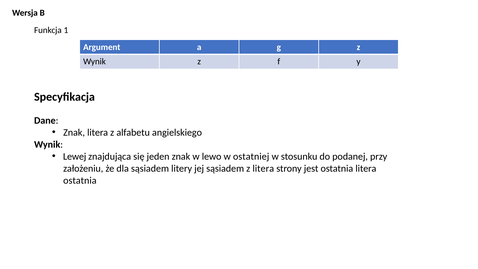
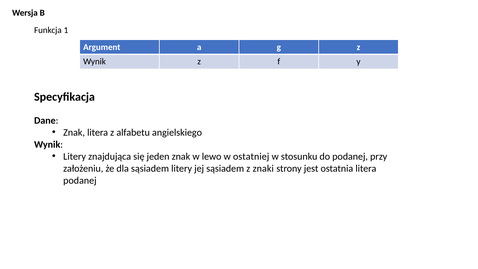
Lewej: Lewej -> Litery (75, 156)
z litera: litera -> znaki (263, 168)
ostatnia: ostatnia -> podanej (80, 180)
